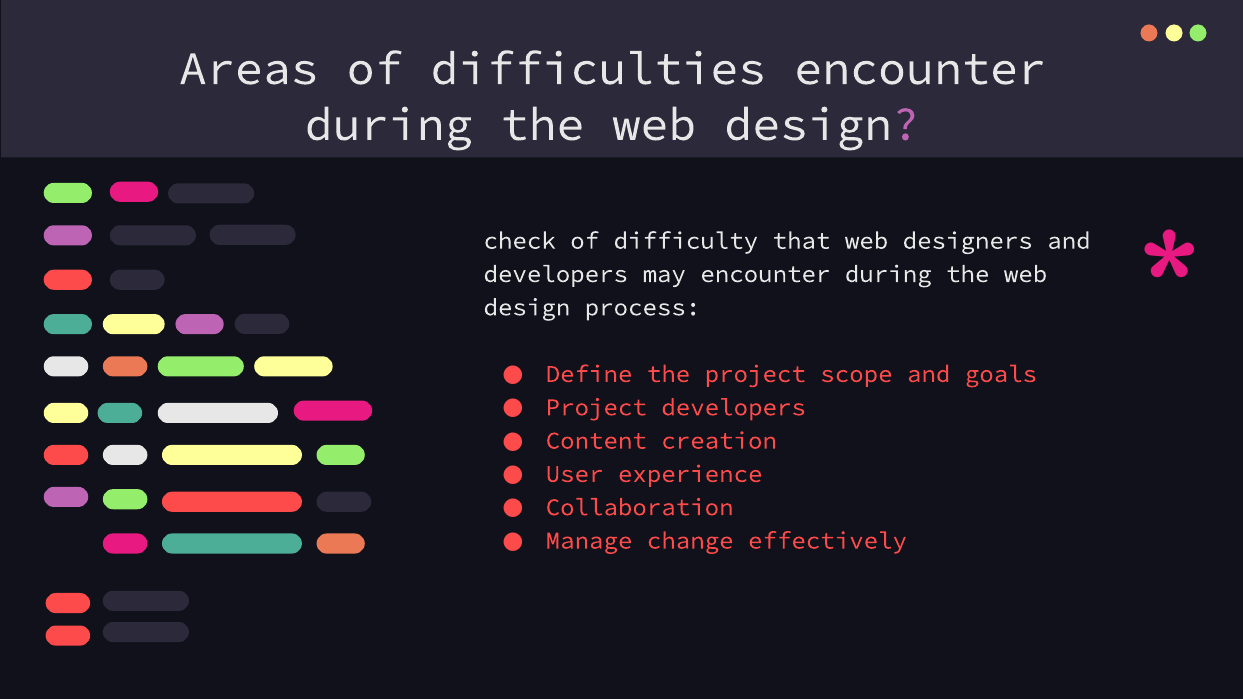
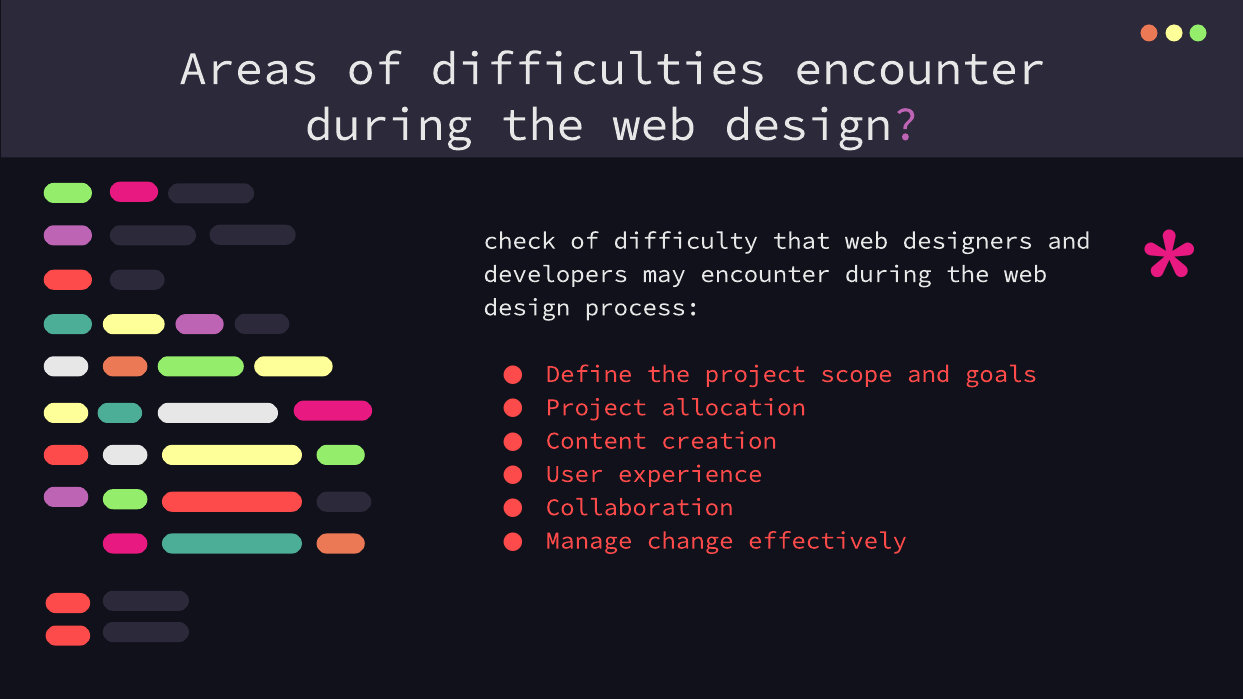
Project developers: developers -> allocation (734, 407)
